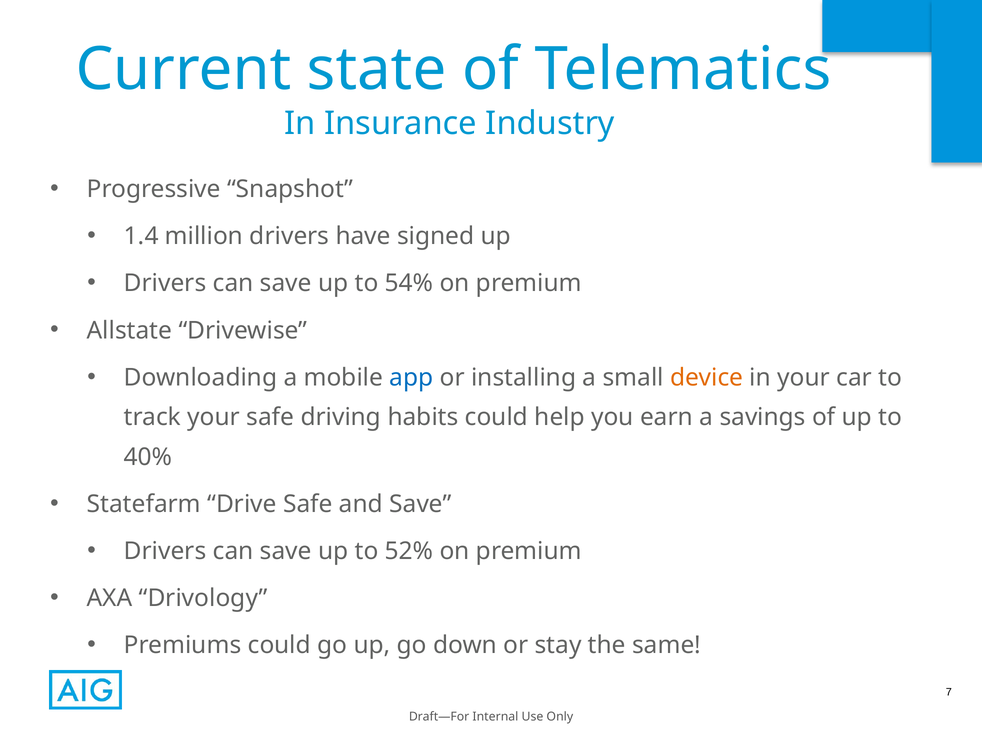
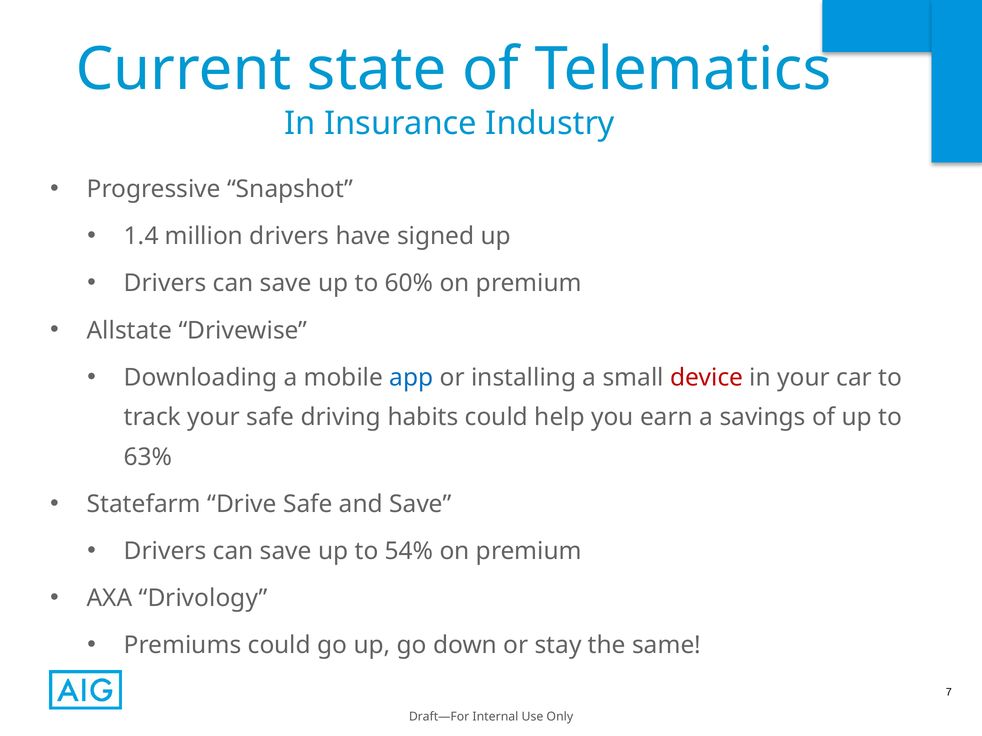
54%: 54% -> 60% (409, 284)
device colour: orange -> red (707, 378)
40%: 40% -> 63% (148, 457)
52%: 52% -> 54% (409, 551)
